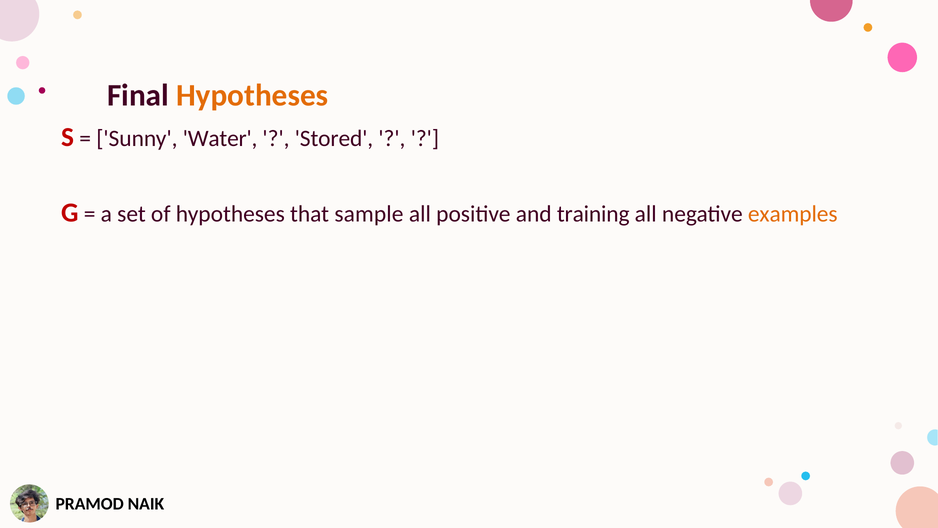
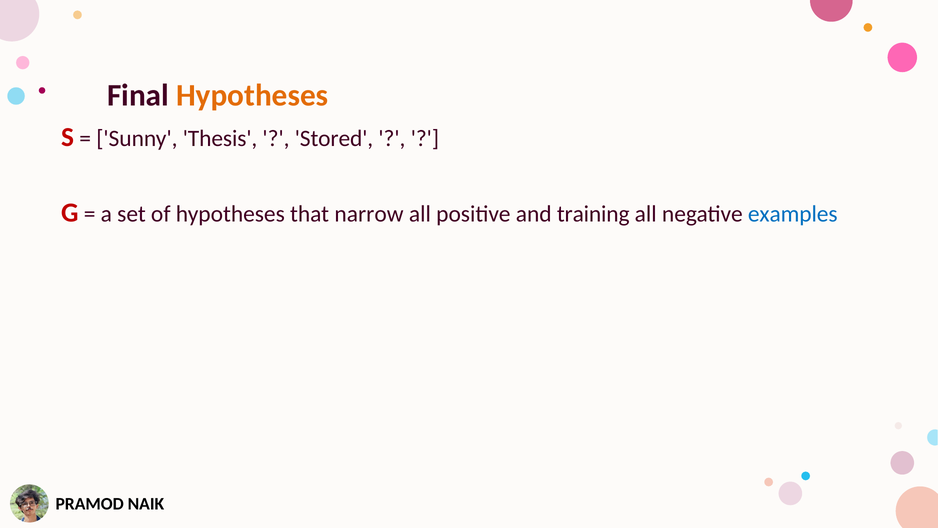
Water: Water -> Thesis (220, 139)
sample: sample -> narrow (369, 214)
examples colour: orange -> blue (793, 214)
